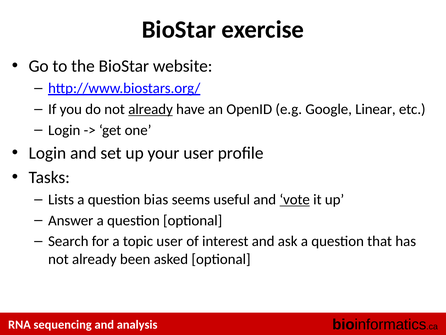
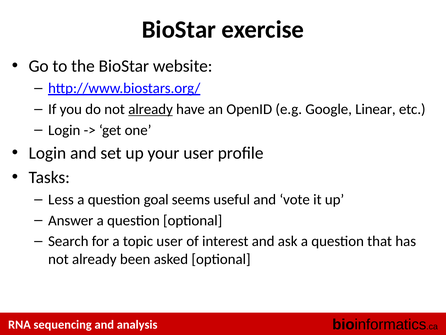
Lists: Lists -> Less (61, 199)
bias: bias -> goal (156, 199)
vote underline: present -> none (295, 199)
